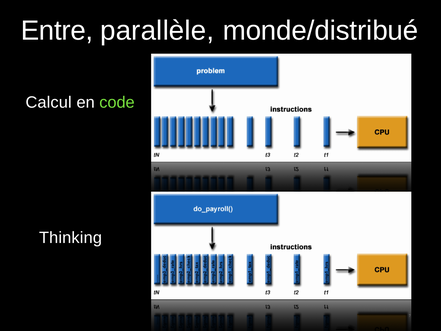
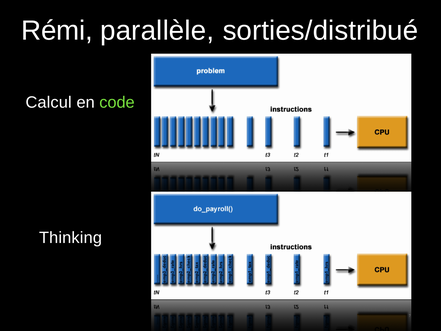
Entre: Entre -> Rémi (57, 31)
monde/distribué: monde/distribué -> sorties/distribué (320, 31)
